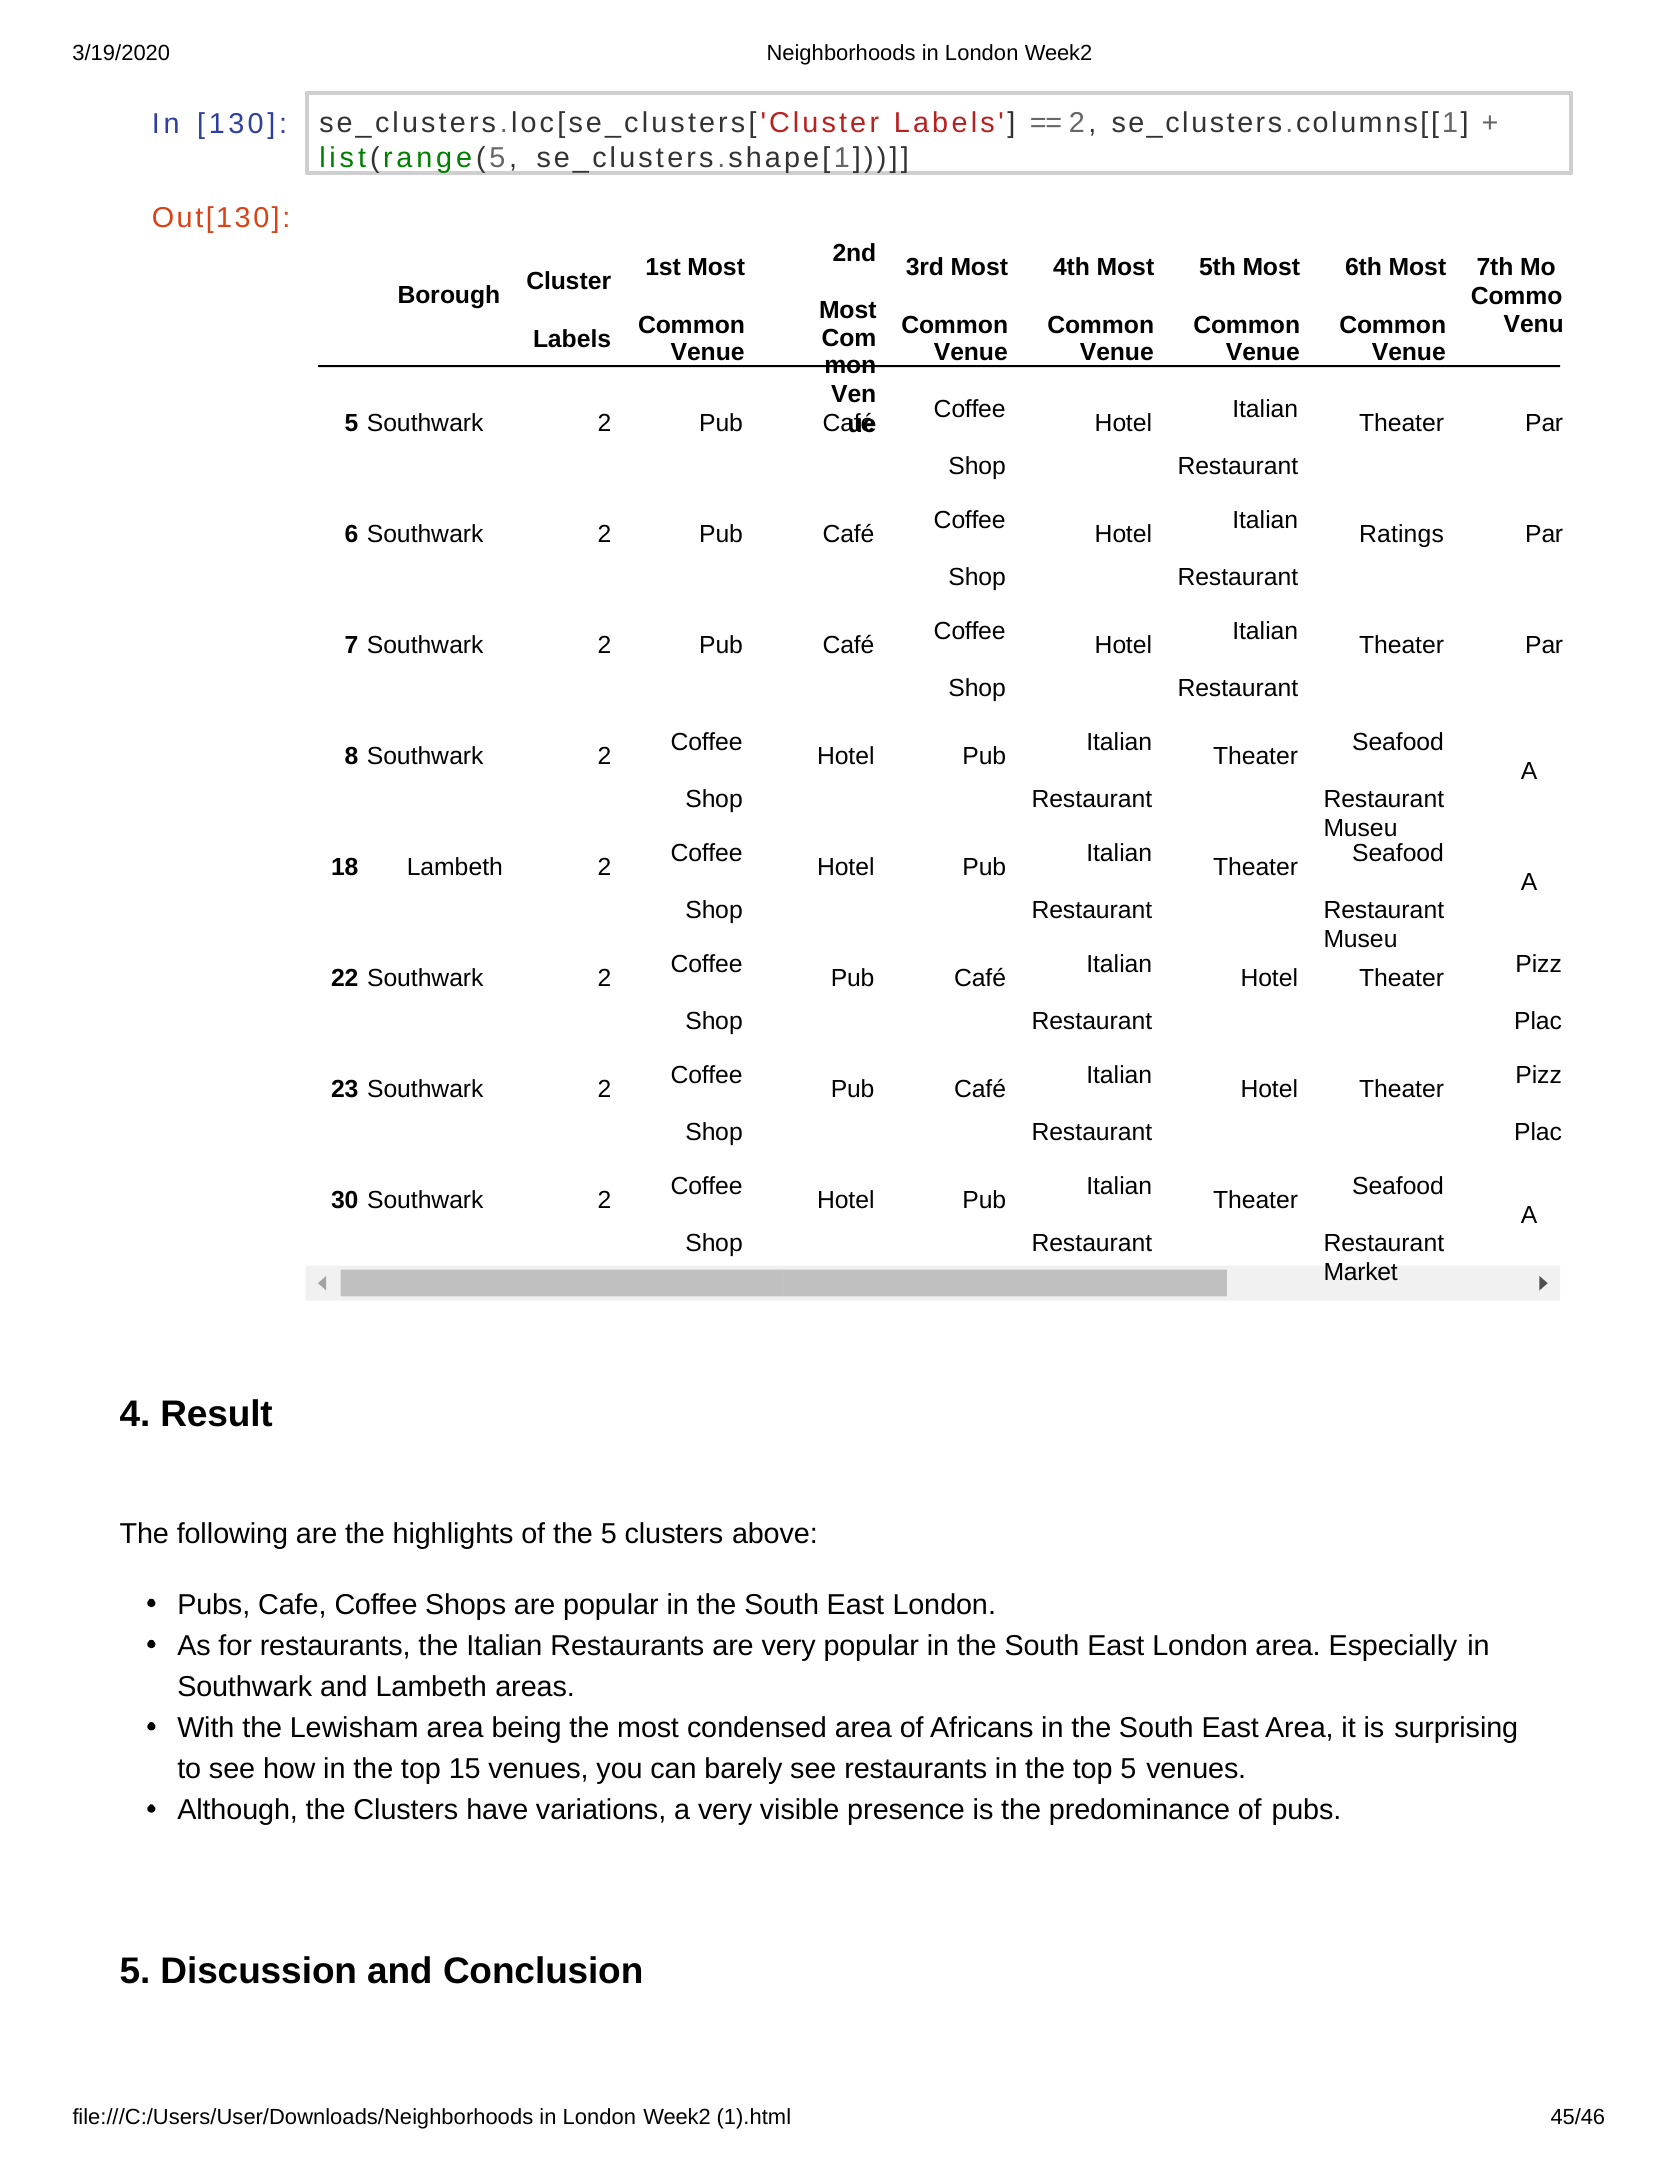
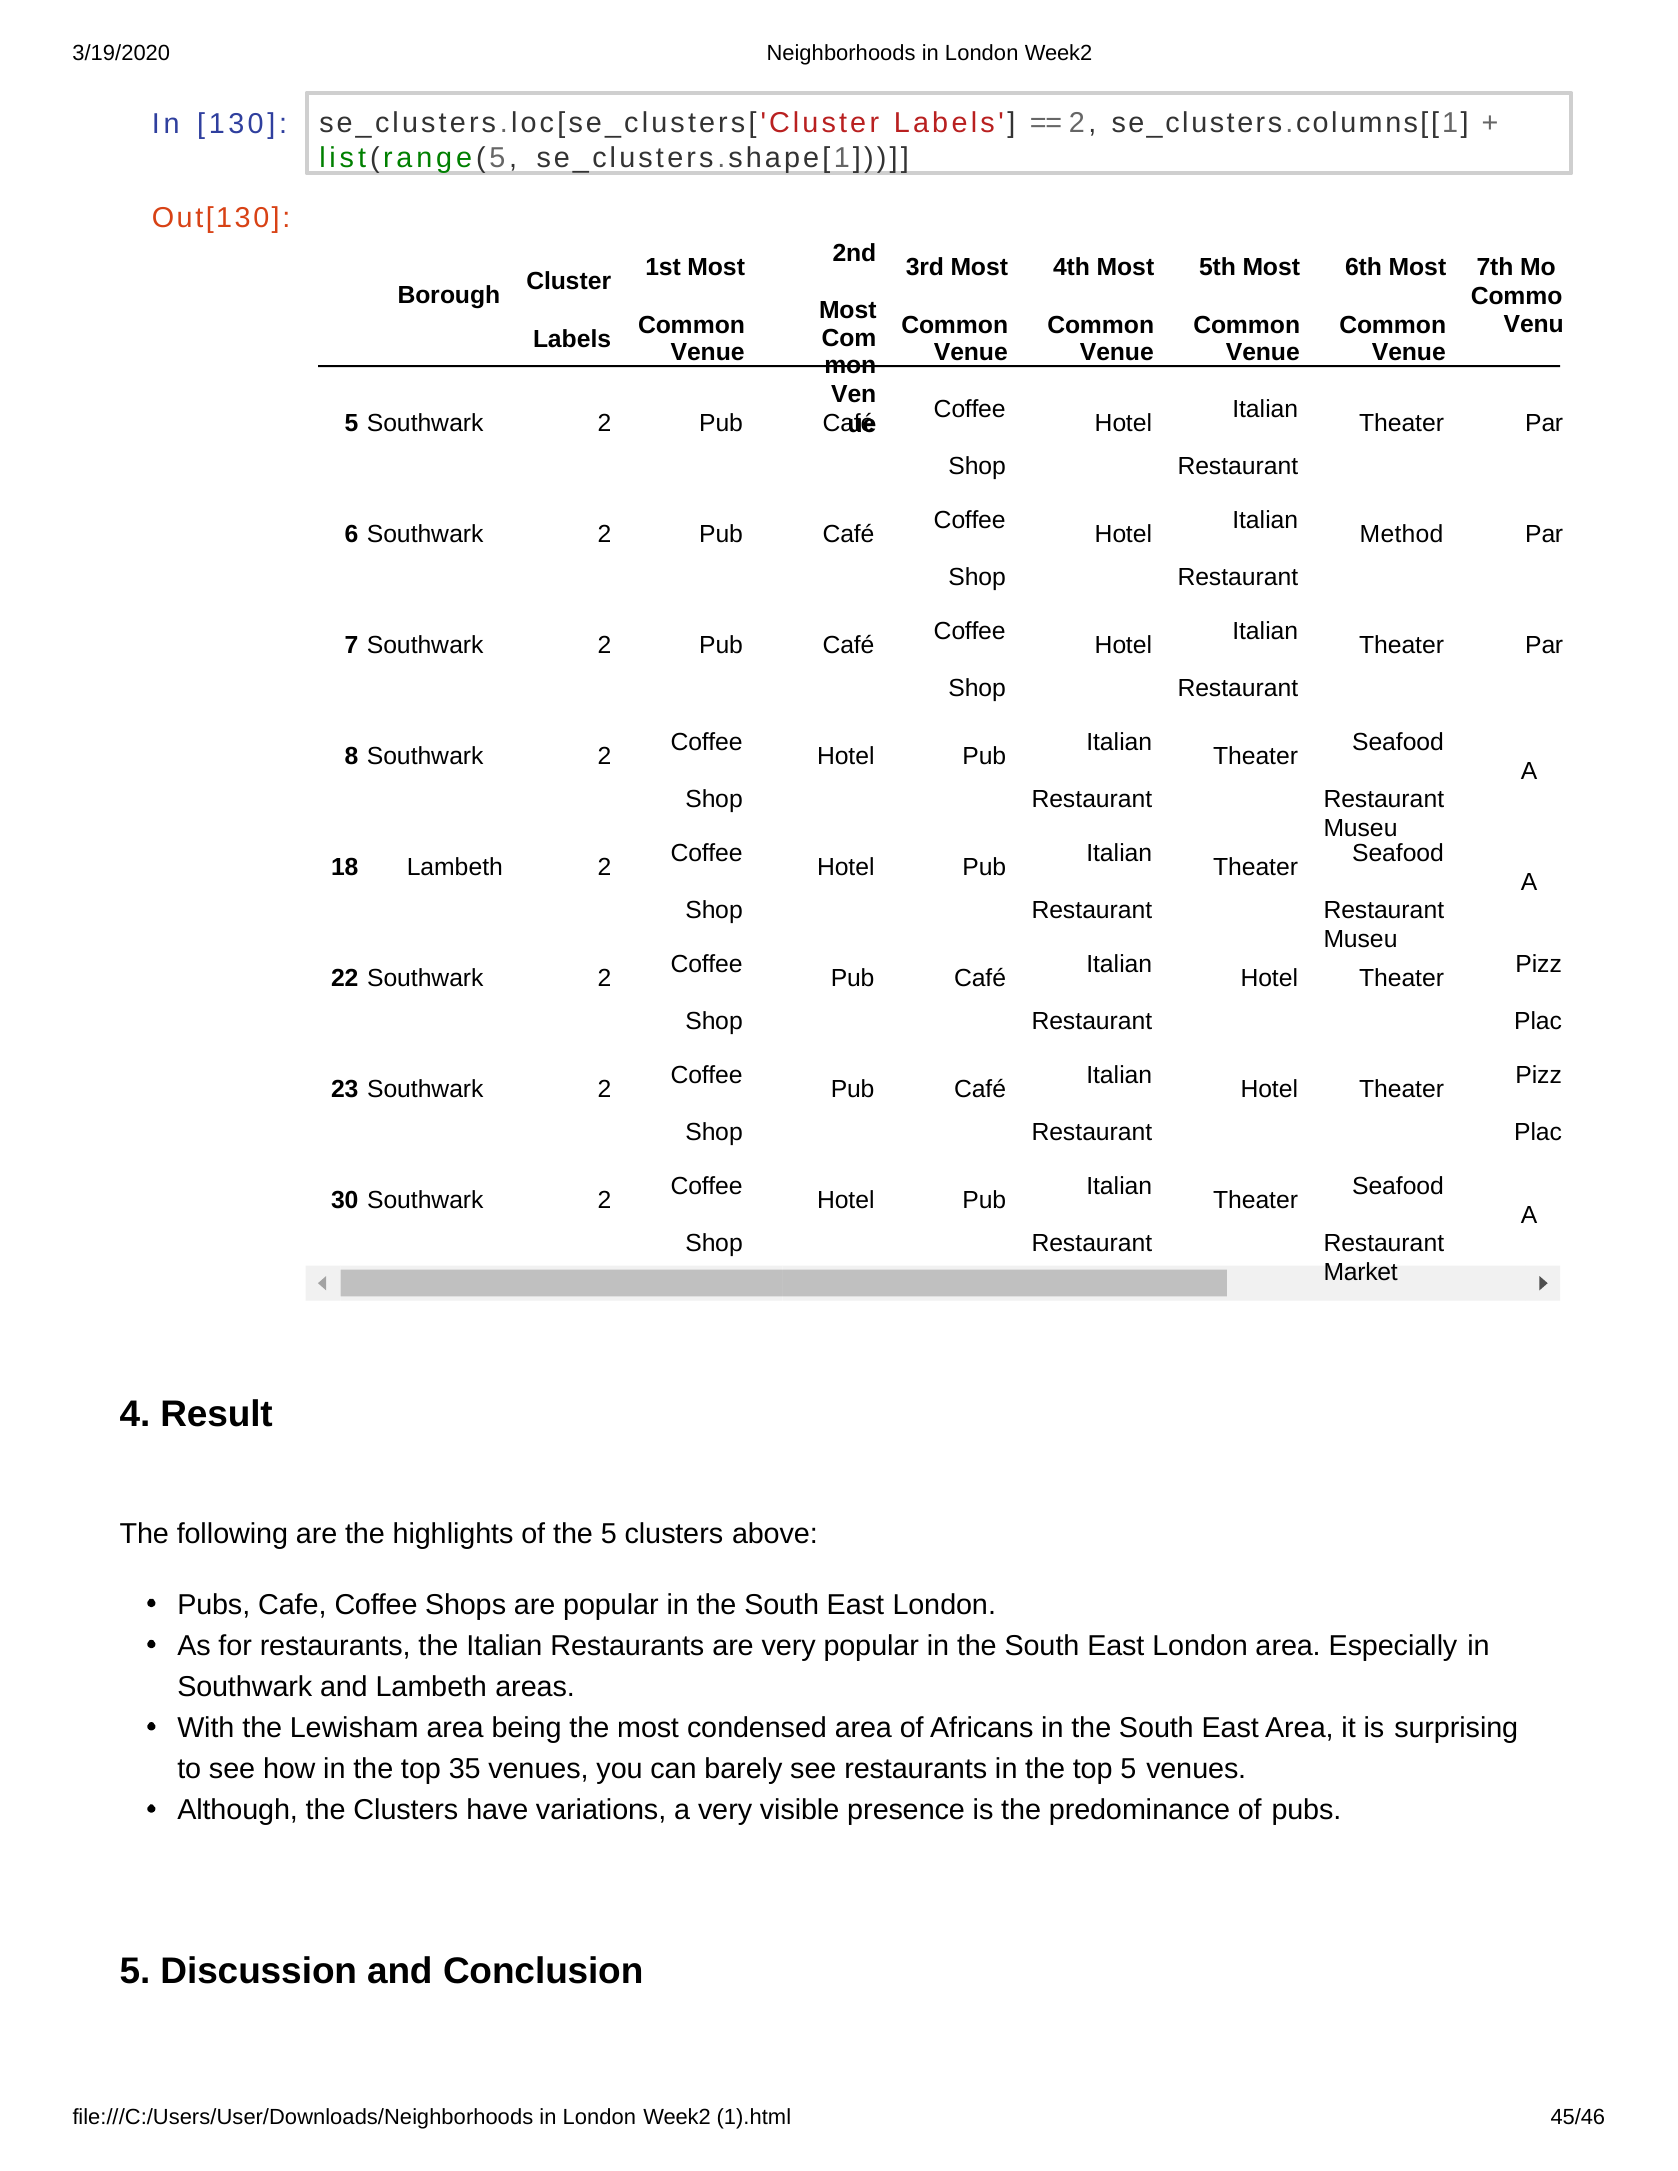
Ratings: Ratings -> Method (1402, 534)
15: 15 -> 35 (465, 1770)
